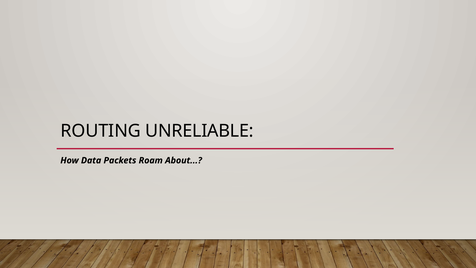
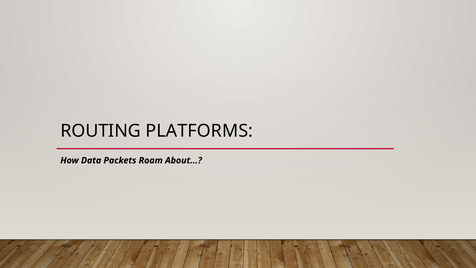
UNRELIABLE: UNRELIABLE -> PLATFORMS (199, 131)
